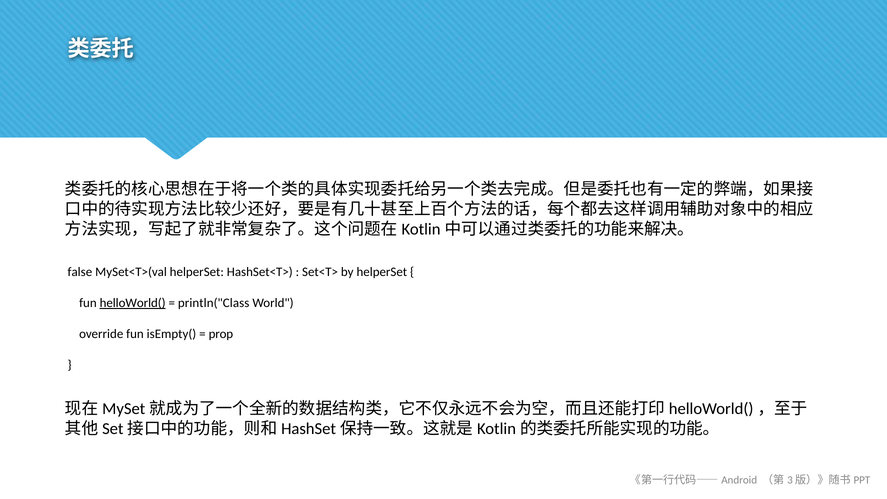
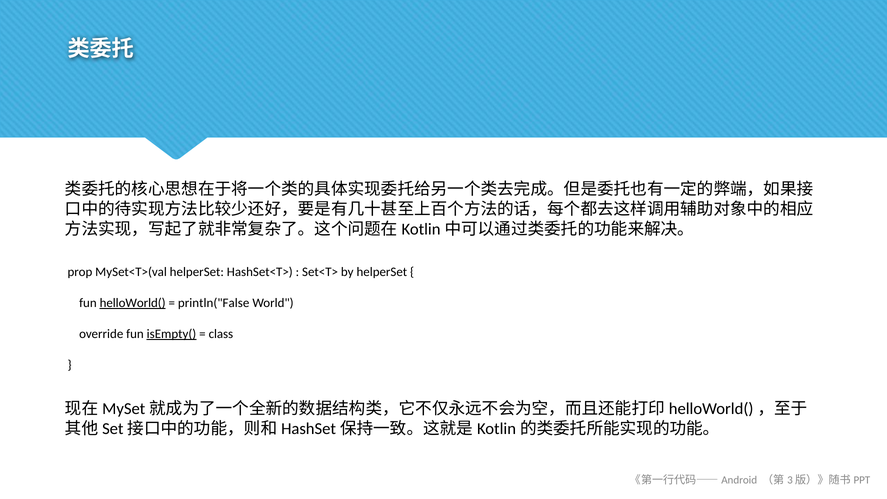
false: false -> prop (80, 272)
println("Class: println("Class -> println("False (214, 303)
isEmpty( underline: none -> present (171, 334)
prop: prop -> class (221, 334)
